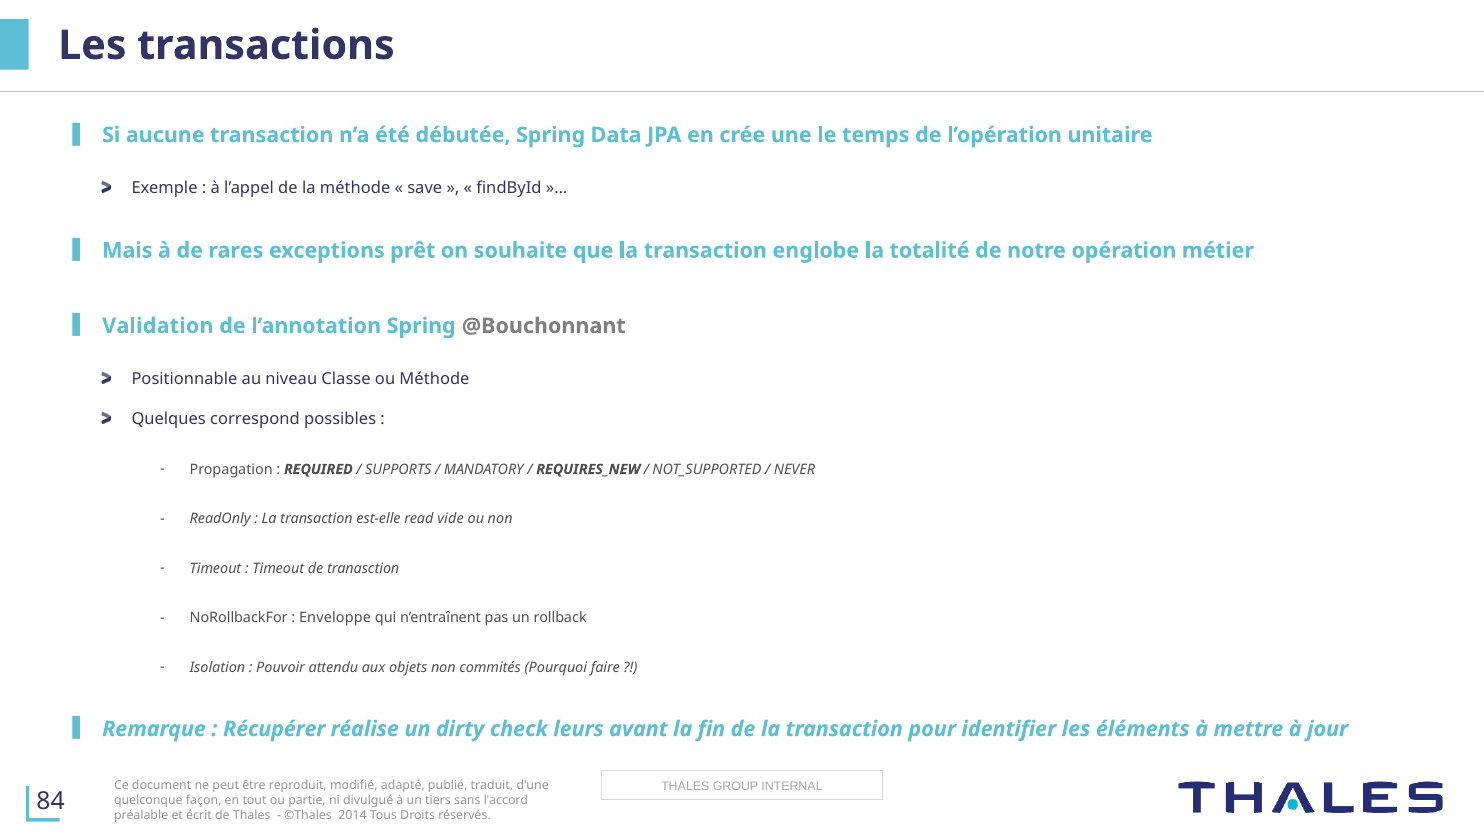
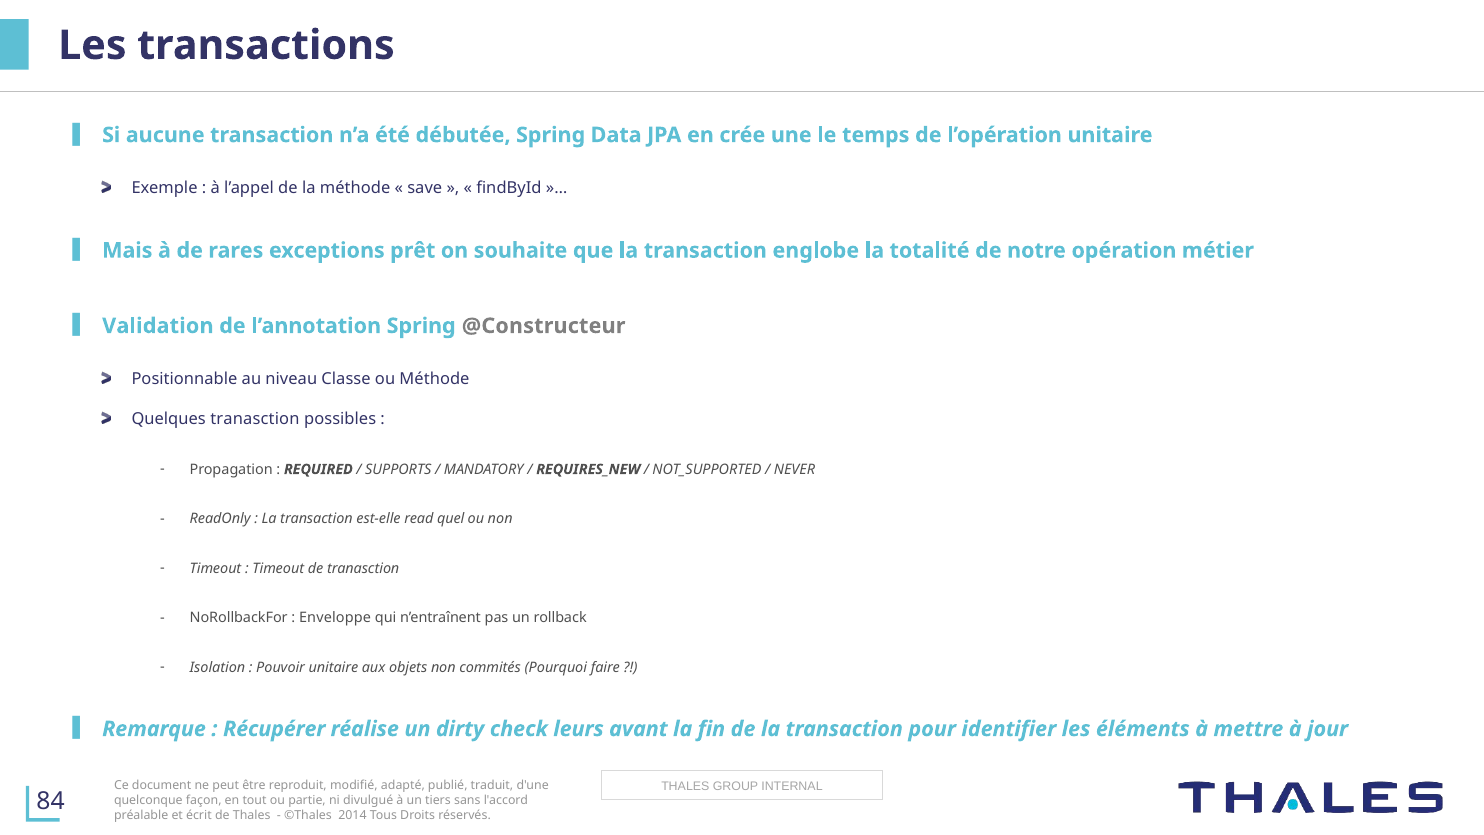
@Bouchonnant: @Bouchonnant -> @Constructeur (544, 326)
Quelques correspond: correspond -> tranasction (255, 419)
vide: vide -> quel (451, 519)
Pouvoir attendu: attendu -> unitaire (333, 667)
